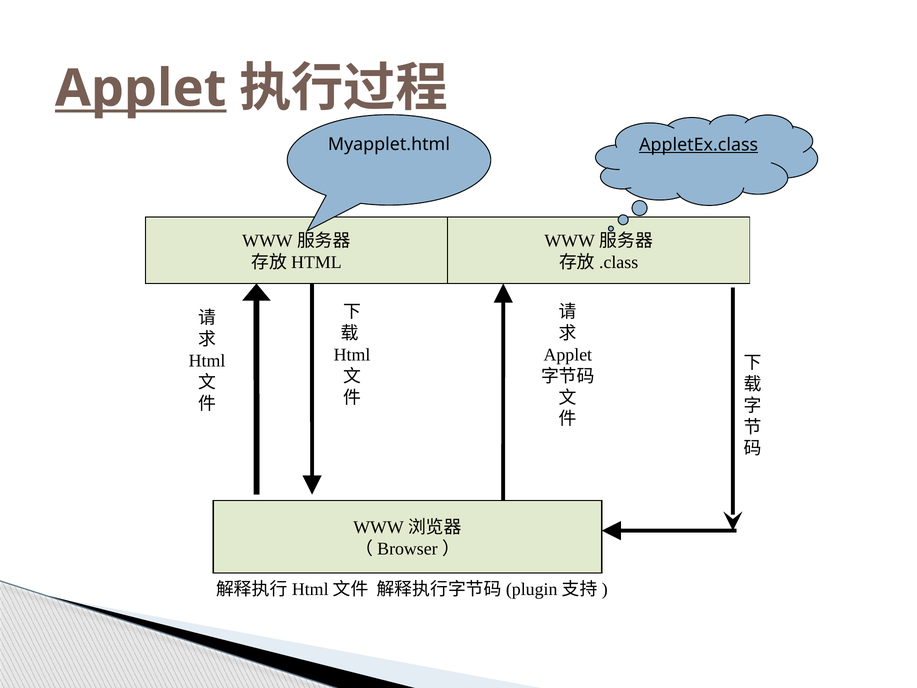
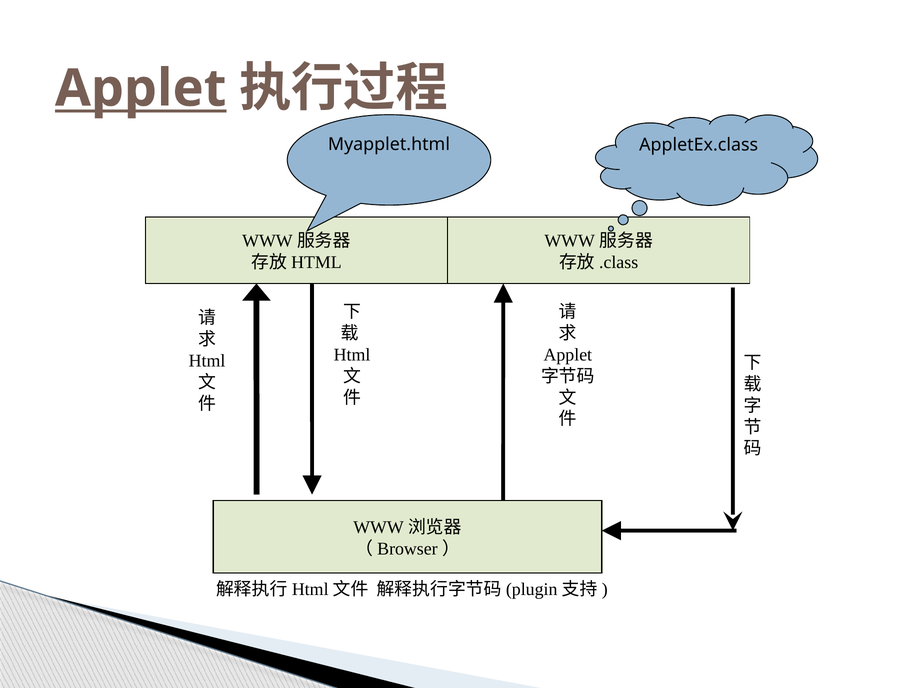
AppletEx.class underline: present -> none (699, 145)
